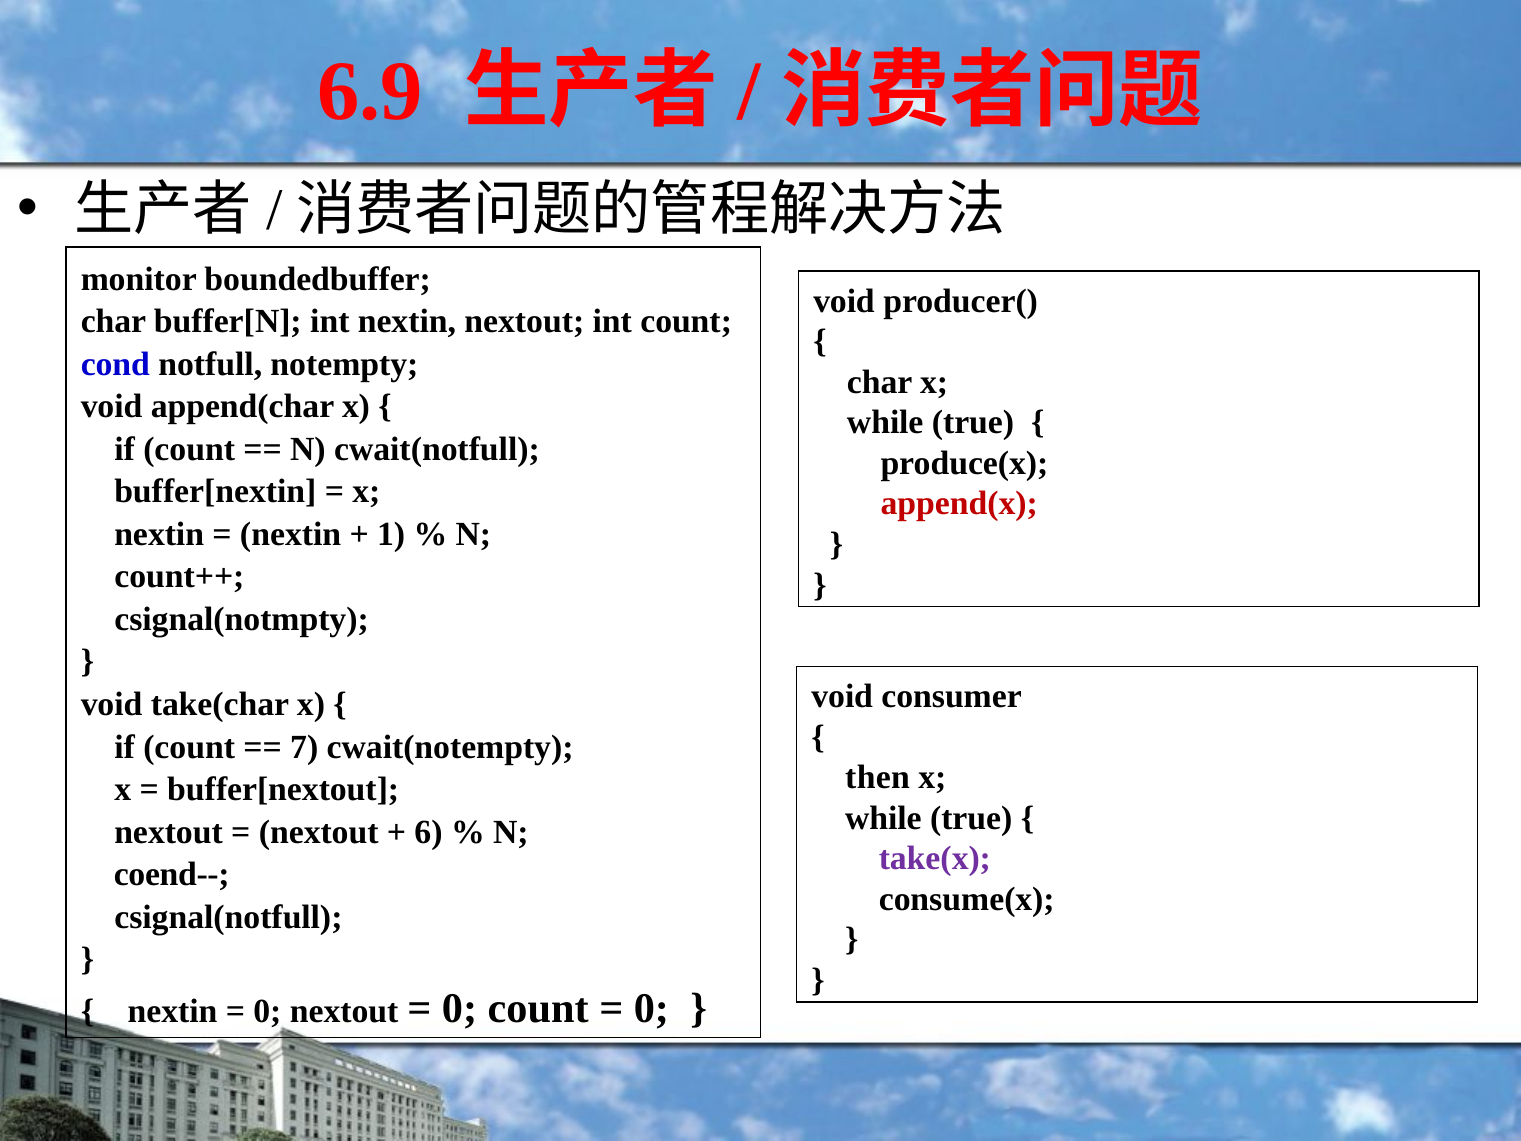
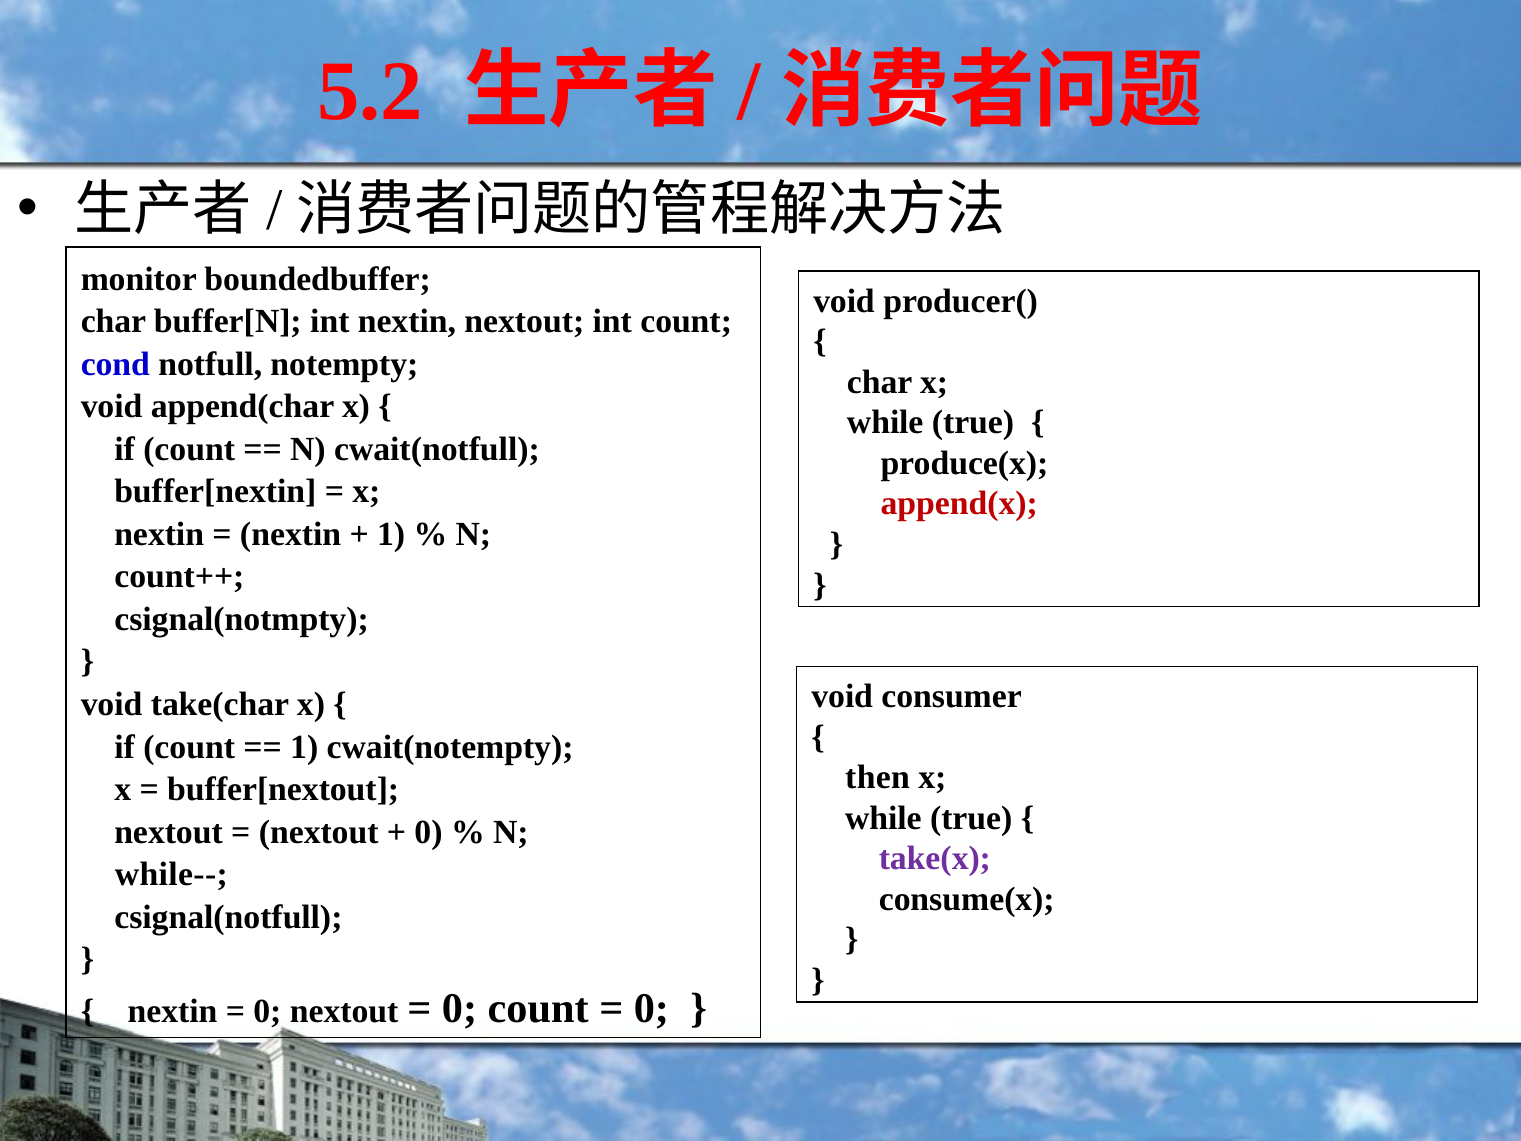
6.9: 6.9 -> 5.2 (370, 91)
7: 7 -> 1 (304, 747)
6: 6 -> 0 (429, 832)
coend--: coend-- -> while-- (171, 874)
